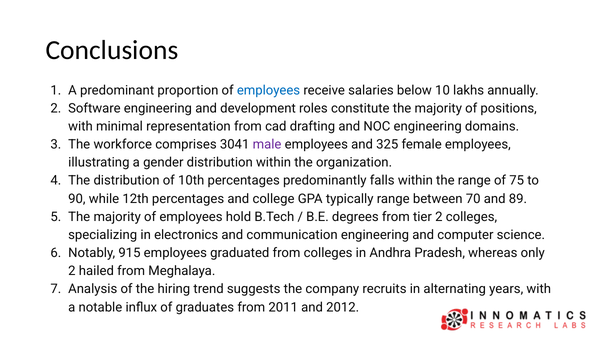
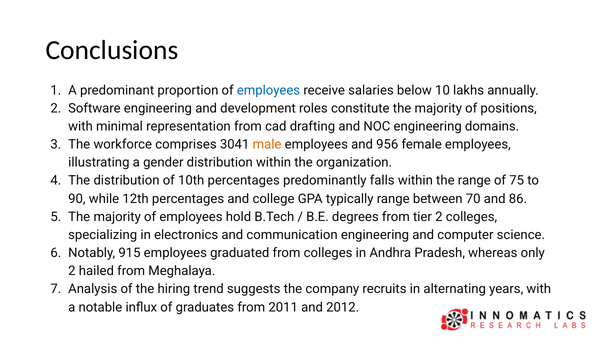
male colour: purple -> orange (267, 145)
325: 325 -> 956 (387, 145)
89: 89 -> 86 (518, 199)
